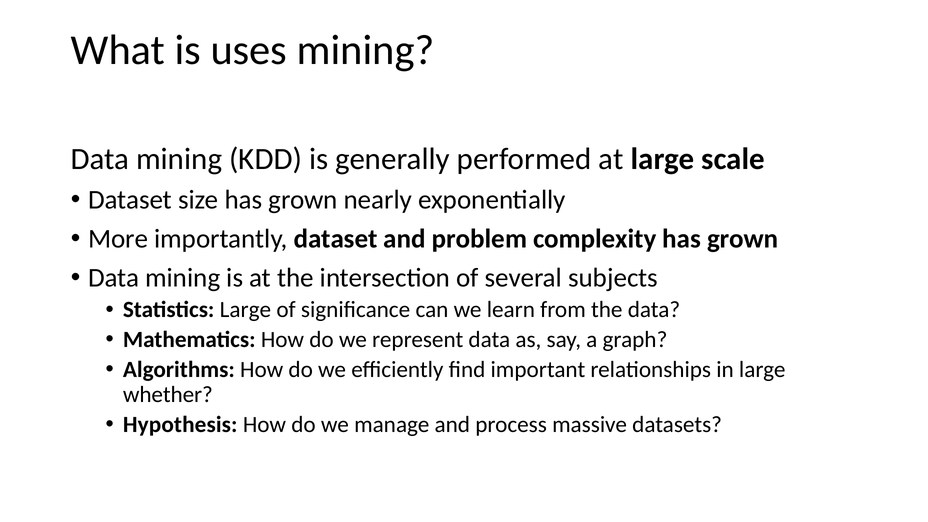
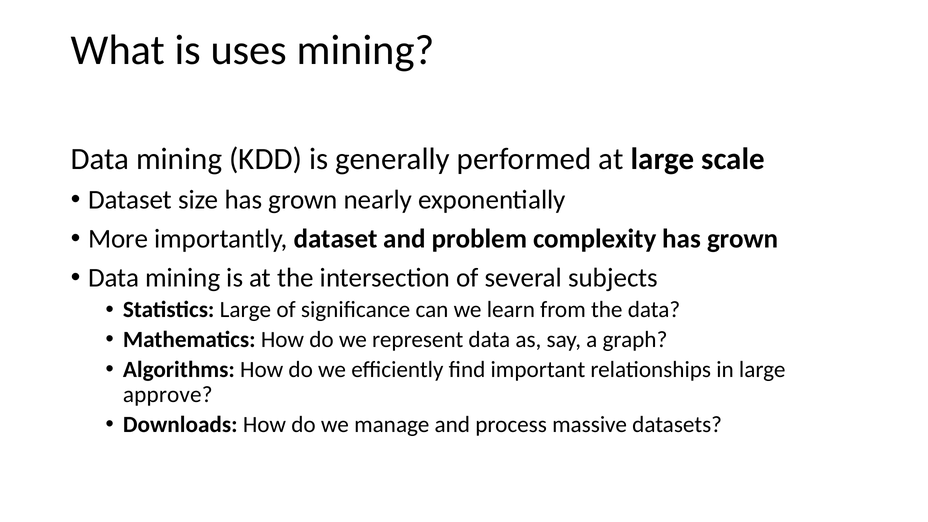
whether: whether -> approve (168, 395)
Hypothesis: Hypothesis -> Downloads (180, 424)
